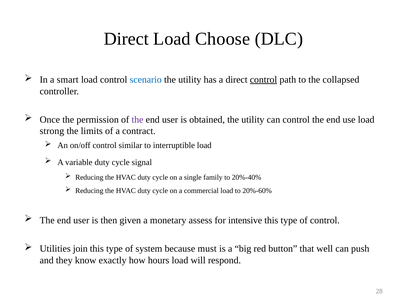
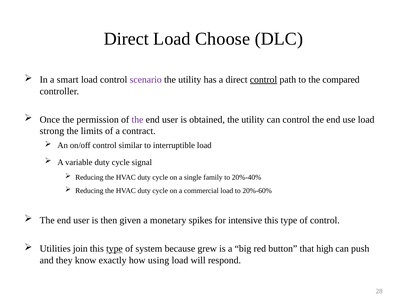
scenario colour: blue -> purple (146, 80)
collapsed: collapsed -> compared (341, 80)
assess: assess -> spikes (201, 220)
type underline: none -> present (114, 249)
must: must -> grew (207, 249)
well: well -> high (325, 249)
hours: hours -> using (159, 260)
